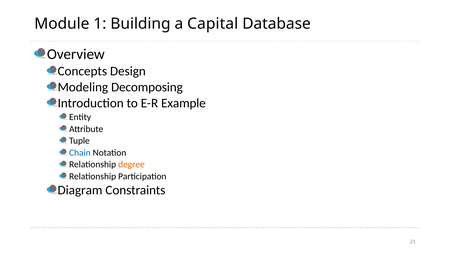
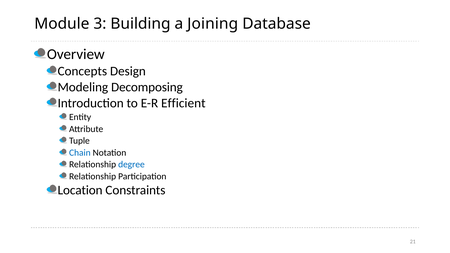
1: 1 -> 3 (100, 24)
Capital: Capital -> Joining (213, 24)
Example: Example -> Efficient (183, 103)
degree colour: orange -> blue (131, 165)
Diagram: Diagram -> Location (80, 190)
